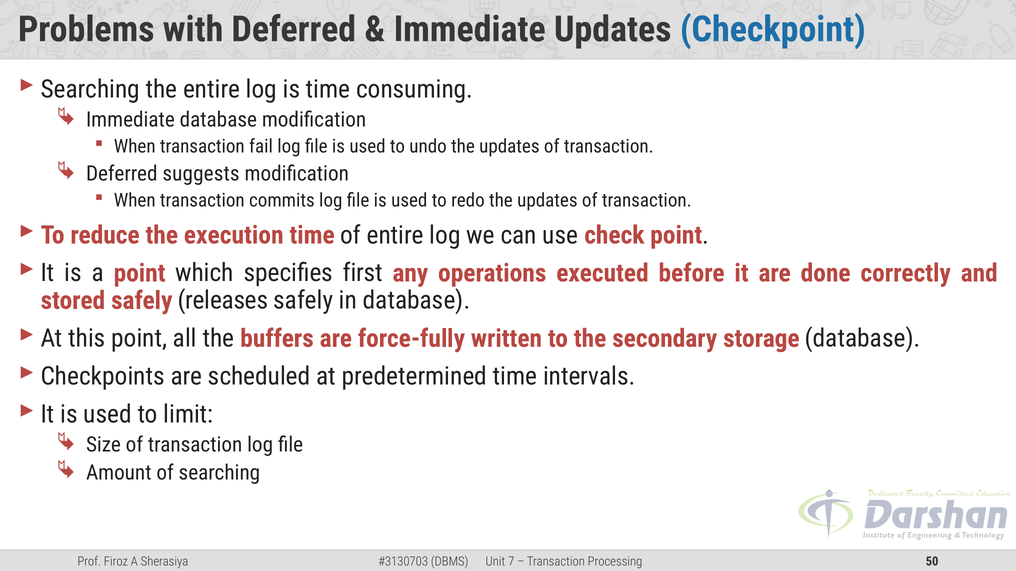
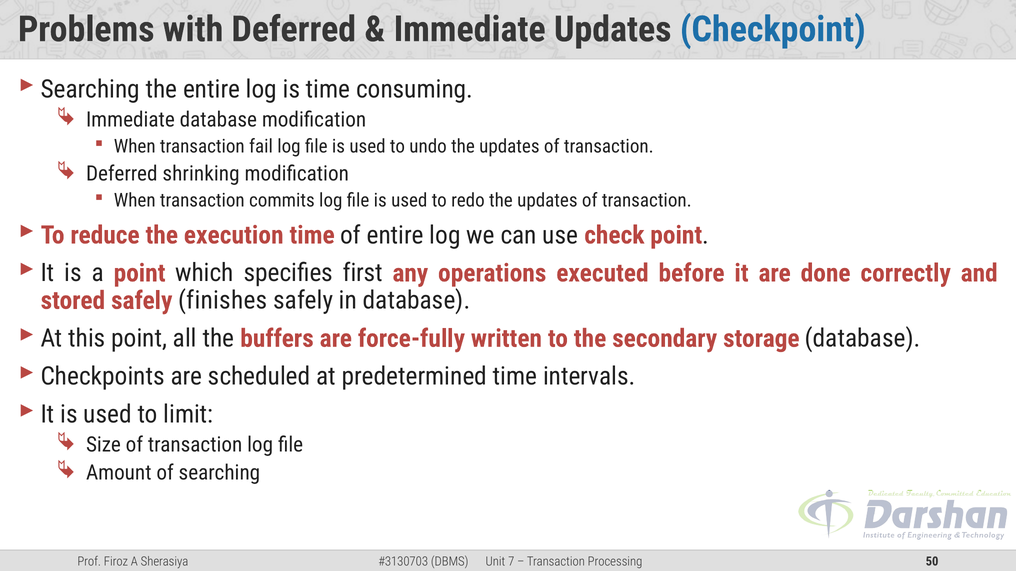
suggests: suggests -> shrinking (201, 174)
releases: releases -> finishes (223, 301)
